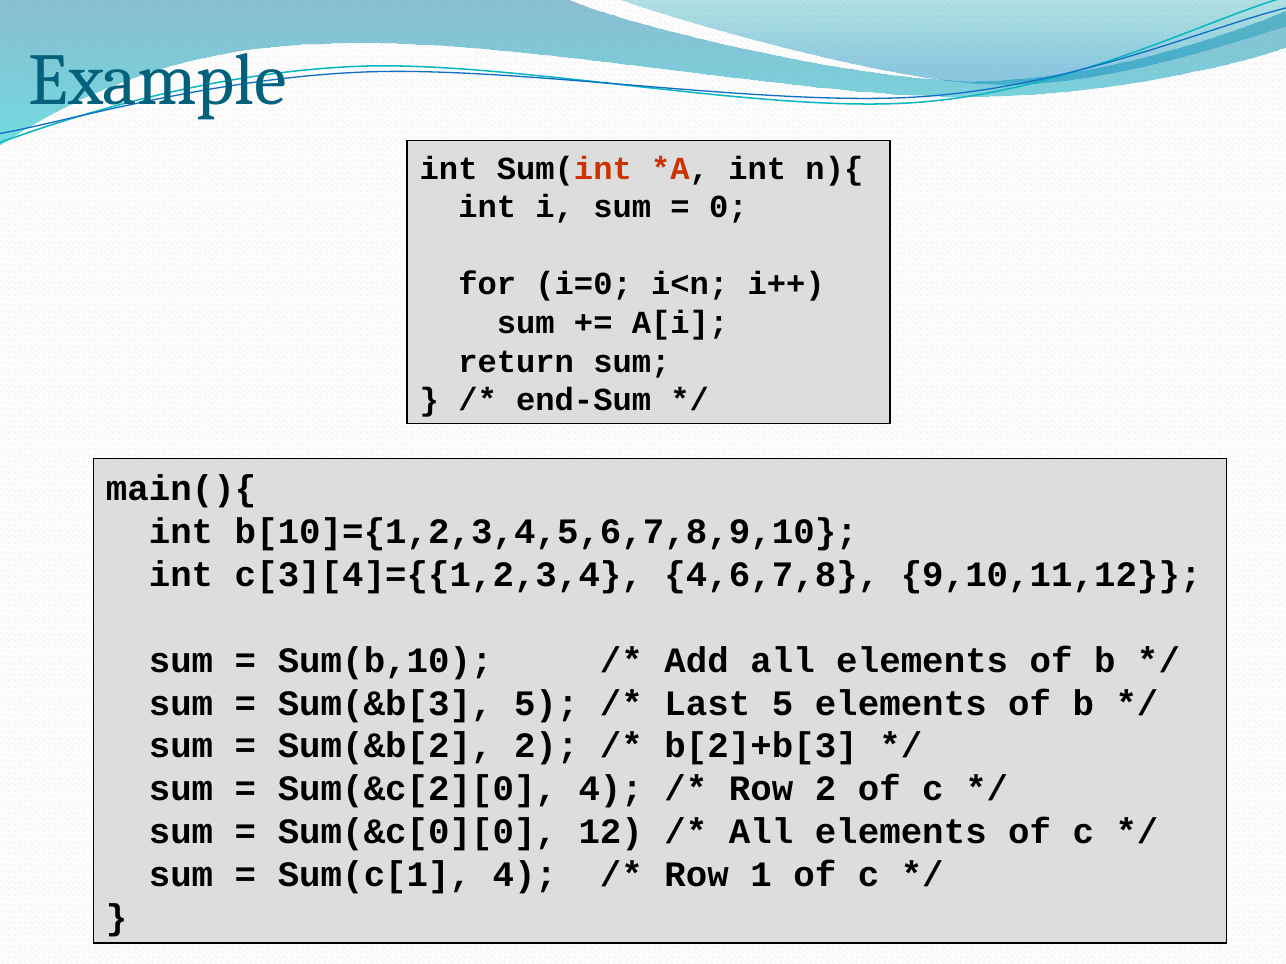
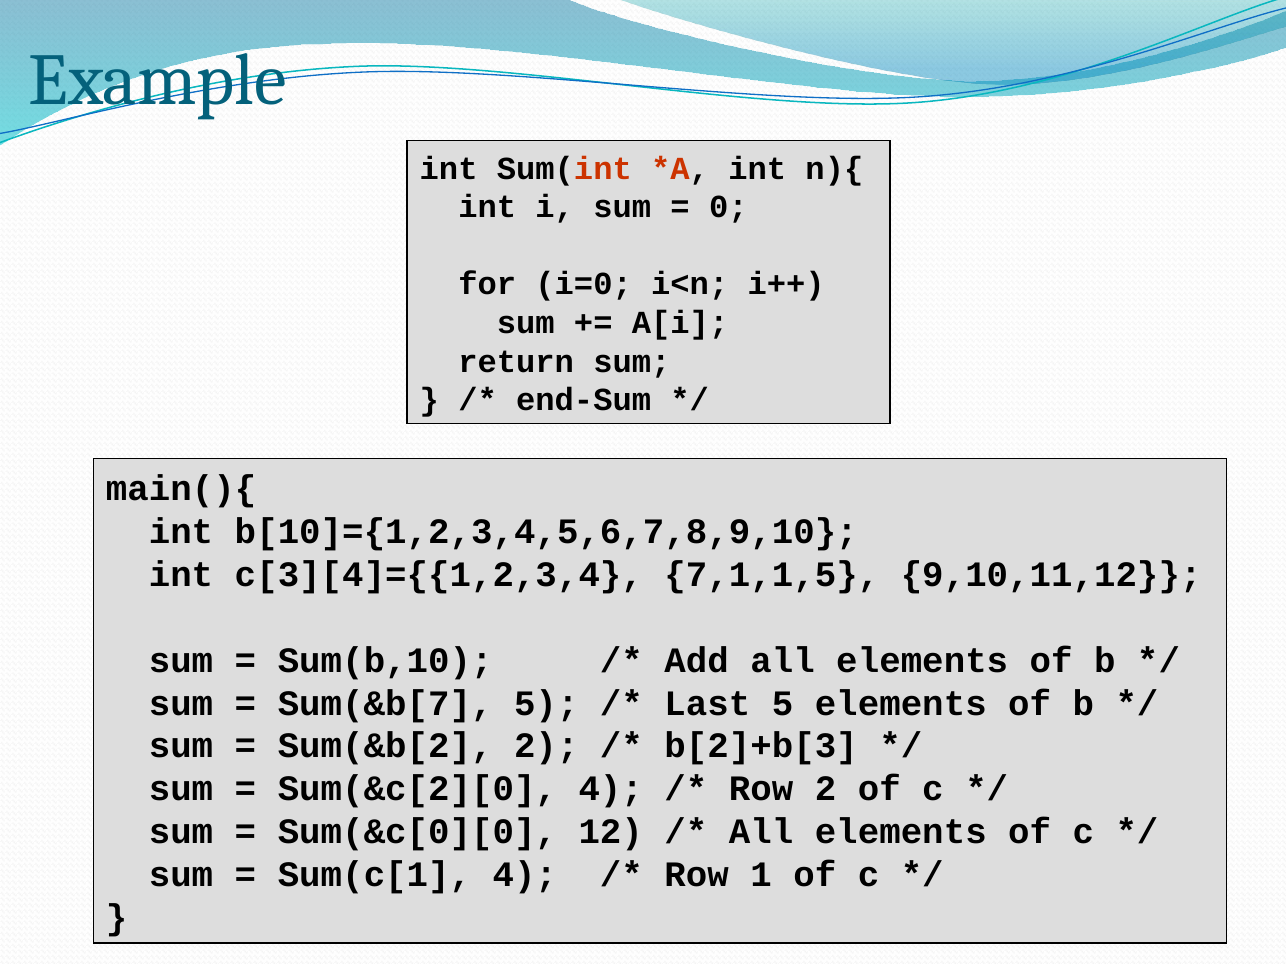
4,6,7,8: 4,6,7,8 -> 7,1,1,5 (772, 575)
Sum(&b[3: Sum(&b[3 -> Sum(&b[7 (385, 704)
